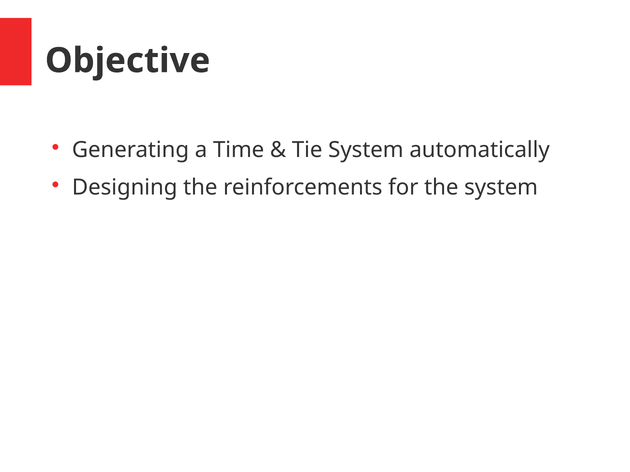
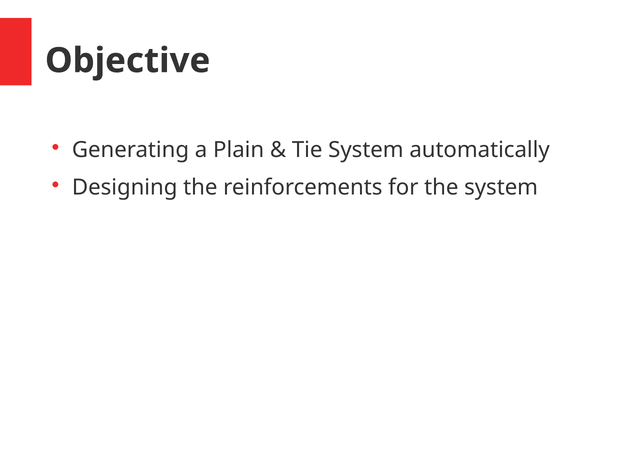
Time: Time -> Plain (239, 150)
